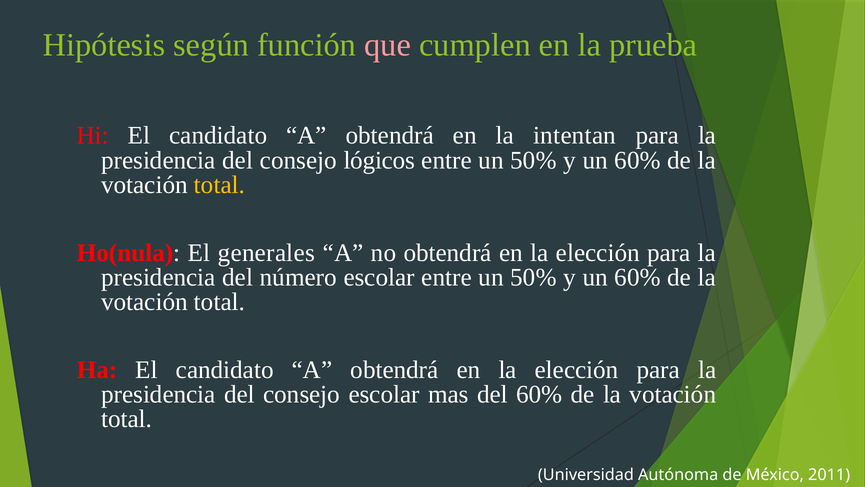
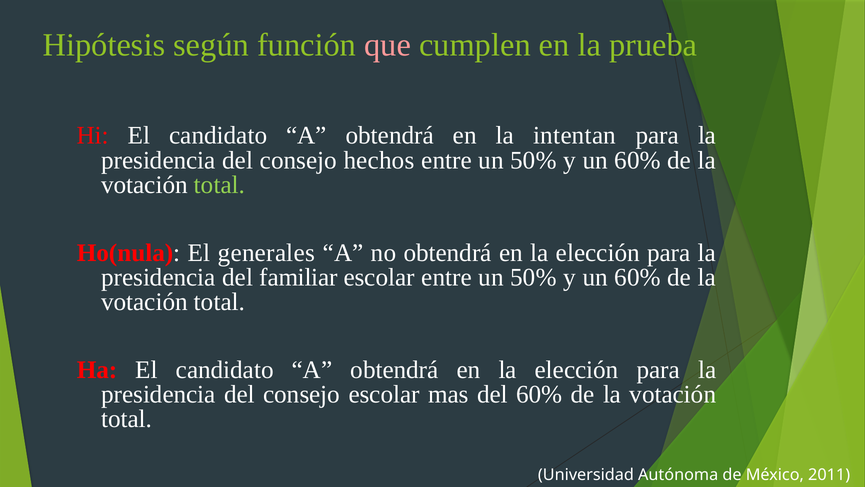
lógicos: lógicos -> hechos (379, 160)
total colour: yellow -> light green (219, 185)
número: número -> familiar (298, 277)
